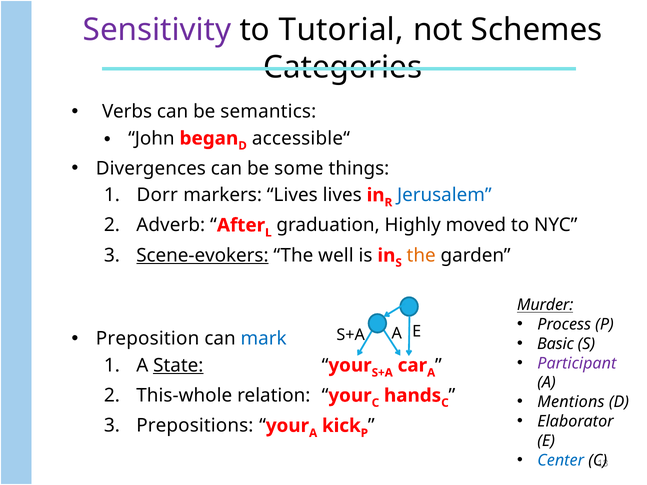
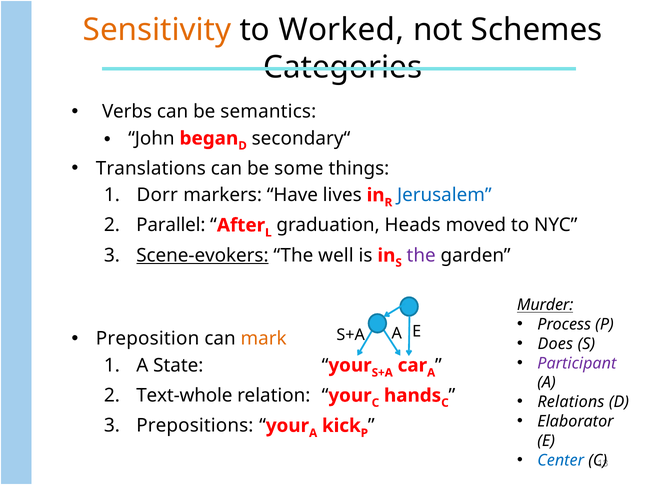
Sensitivity colour: purple -> orange (157, 30)
Tutorial: Tutorial -> Worked (341, 30)
accessible“: accessible“ -> secondary“ (301, 138)
Divergences: Divergences -> Translations (151, 169)
markers Lives: Lives -> Have (292, 195)
Adverb: Adverb -> Parallel (171, 225)
Highly: Highly -> Heads (413, 225)
the colour: orange -> purple (421, 256)
mark colour: blue -> orange (264, 339)
Basic: Basic -> Does (555, 344)
State underline: present -> none (178, 366)
This-whole: This-whole -> Text-whole (184, 396)
Mentions: Mentions -> Relations (571, 402)
